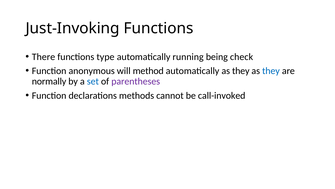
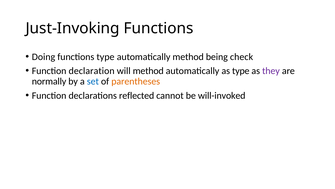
There: There -> Doing (43, 57)
automatically running: running -> method (188, 57)
anonymous: anonymous -> declaration (92, 71)
automatically as they: they -> type (241, 71)
they colour: blue -> purple (271, 71)
parentheses colour: purple -> orange (136, 81)
methods: methods -> reflected (137, 95)
call-invoked: call-invoked -> will-invoked (222, 95)
